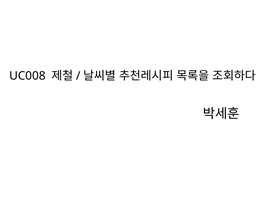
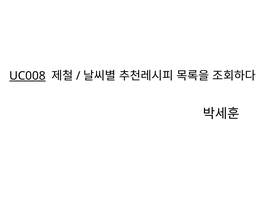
UC008 underline: none -> present (27, 76)
